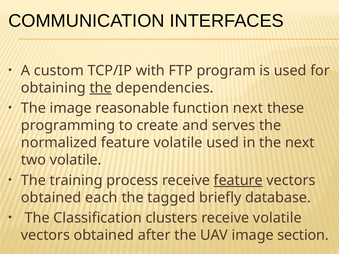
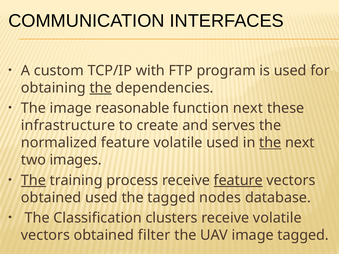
programming: programming -> infrastructure (68, 126)
the underline: none -> present (270, 143)
two volatile: volatile -> images (76, 160)
The underline: none -> present (33, 180)
obtained each: each -> used (101, 198)
briefly: briefly -> nodes (220, 198)
after: after -> filter (154, 235)
image section: section -> tagged (303, 235)
